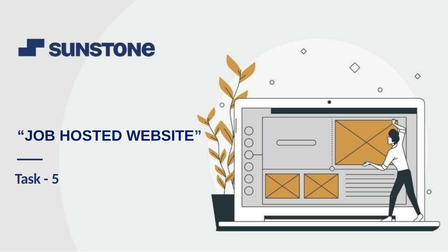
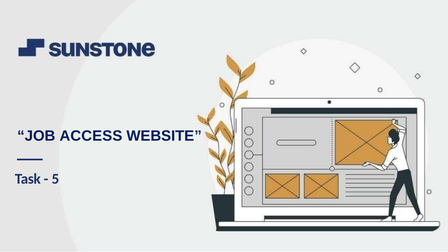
HOSTED: HOSTED -> ACCESS (91, 136)
